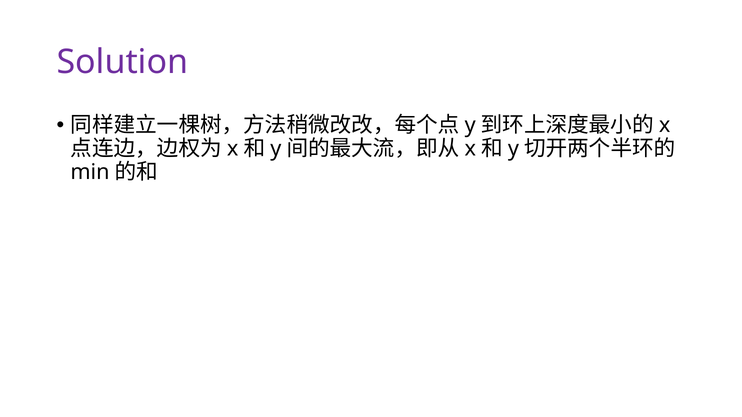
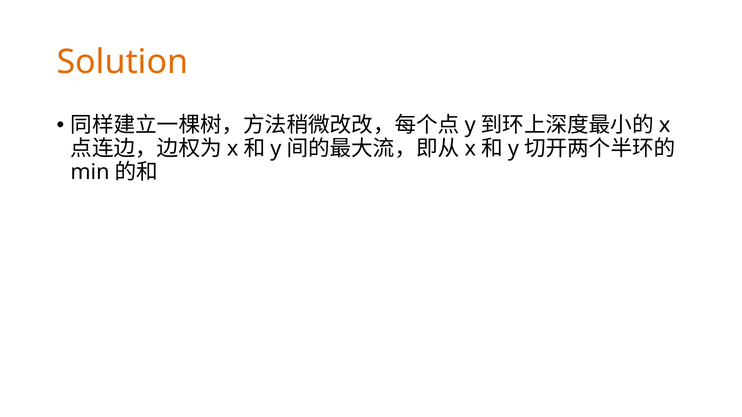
Solution colour: purple -> orange (122, 62)
